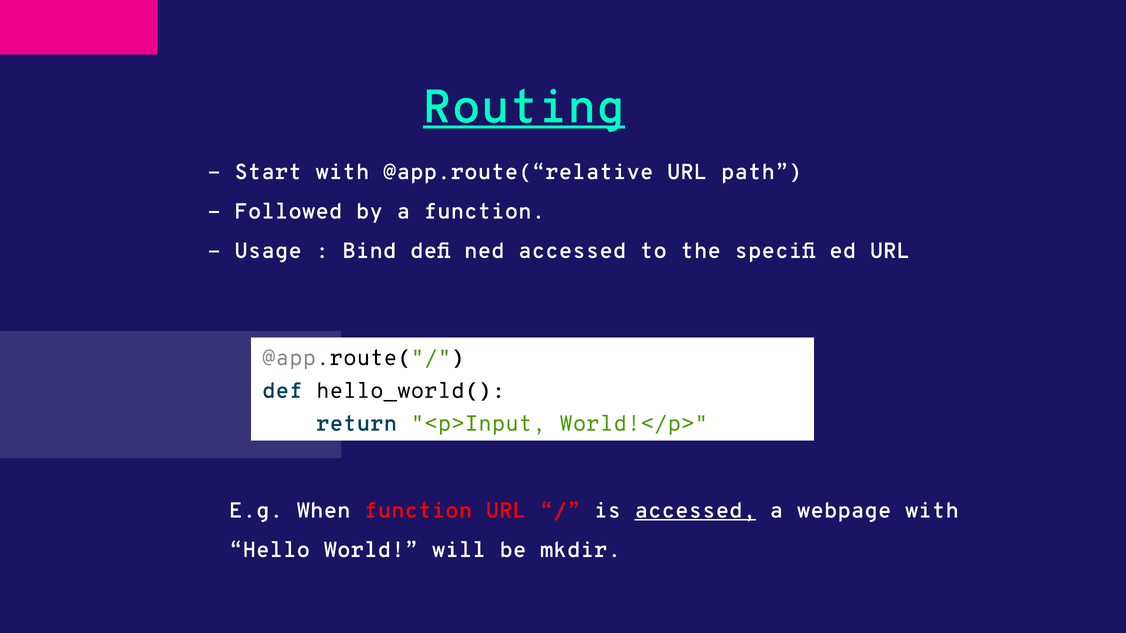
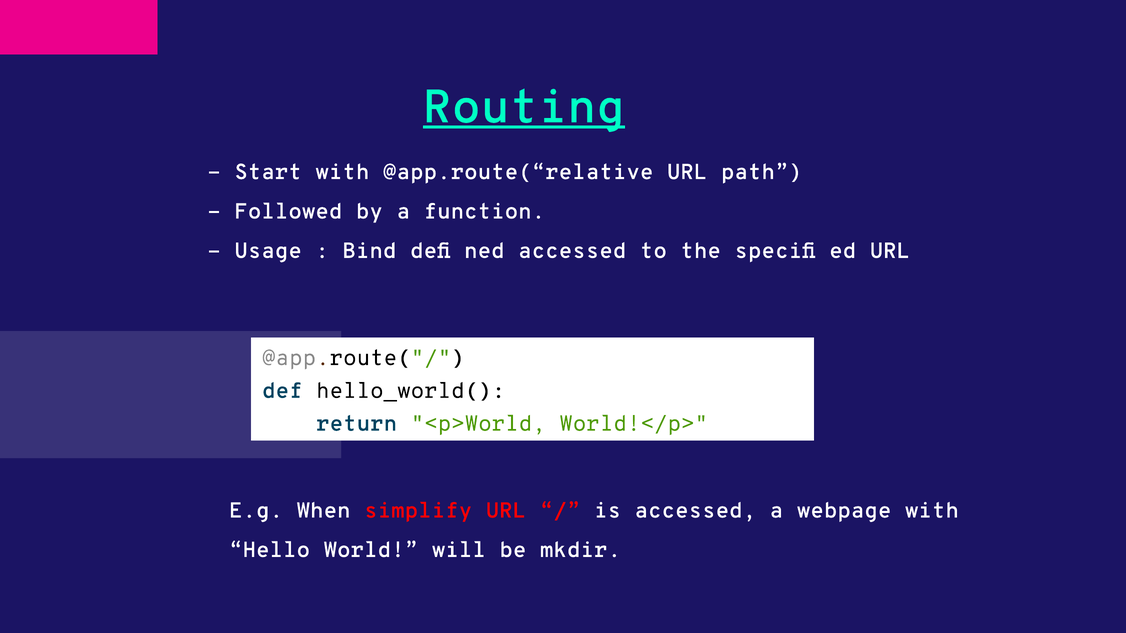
<p>Input: <p>Input -> <p>World (478, 424)
When function: function -> simplify (418, 511)
accessed underline: present -> none (695, 511)
